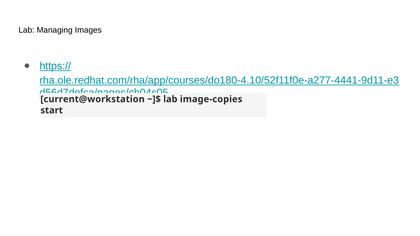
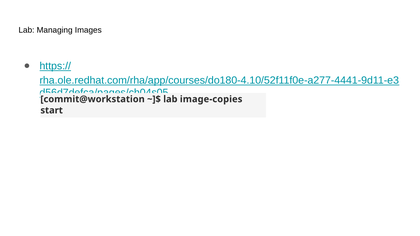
current@workstation: current@workstation -> commit@workstation (93, 99)
